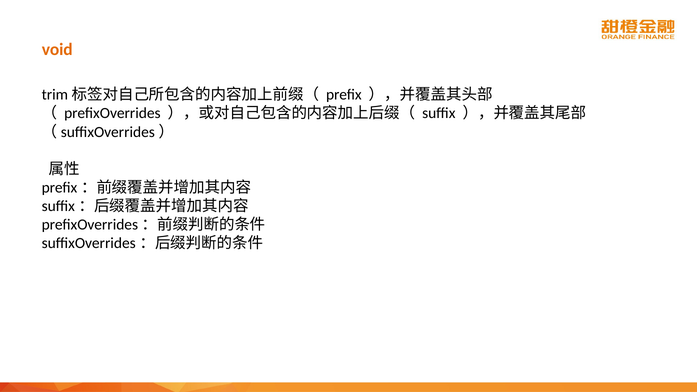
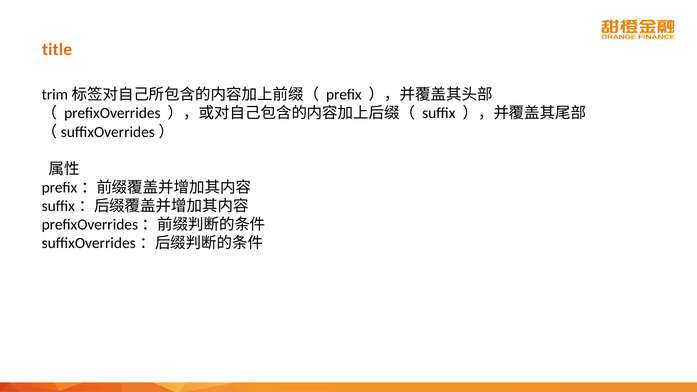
void: void -> title (57, 50)
